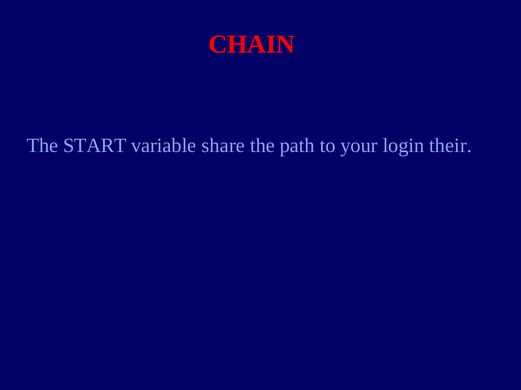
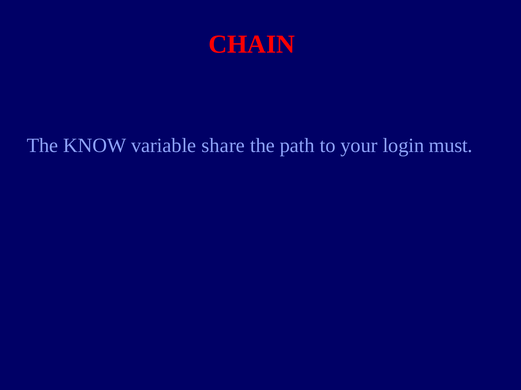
START: START -> KNOW (95, 146)
their: their -> must (451, 146)
